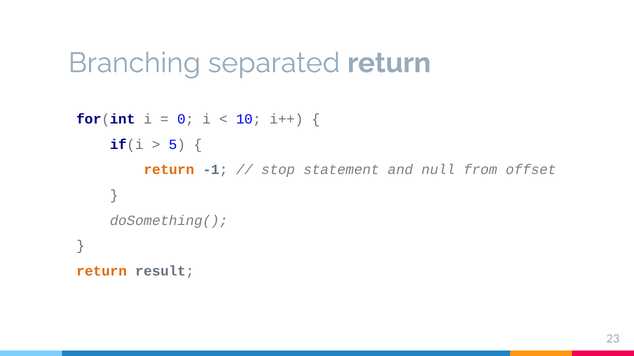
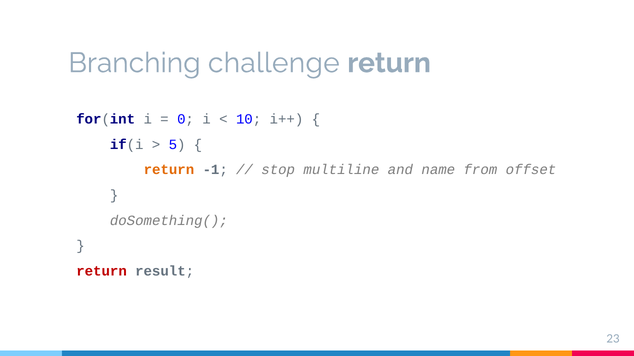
separated: separated -> challenge (274, 63)
statement: statement -> multiline (341, 170)
null: null -> name (438, 170)
return colour: orange -> red (102, 271)
